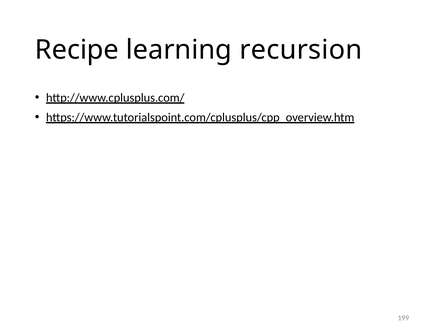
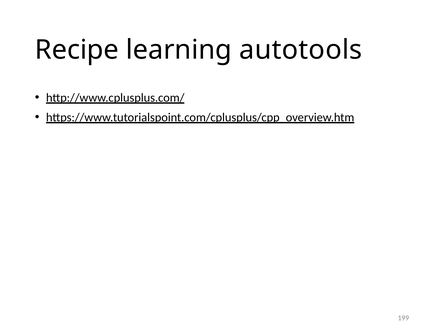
recursion: recursion -> autotools (301, 50)
